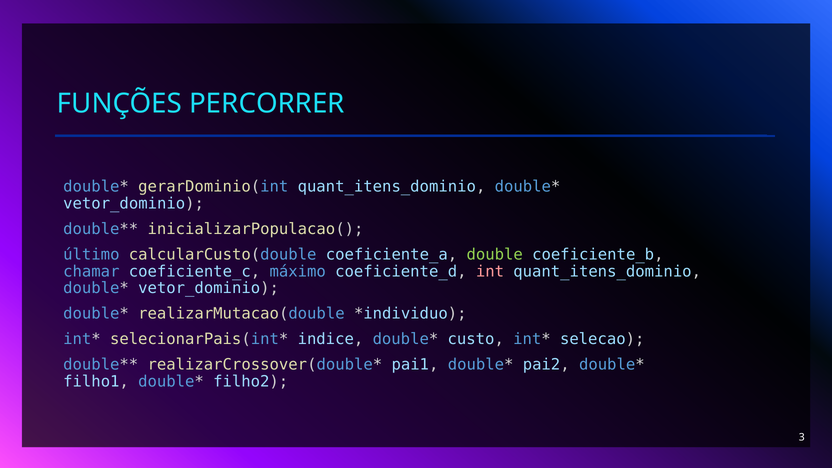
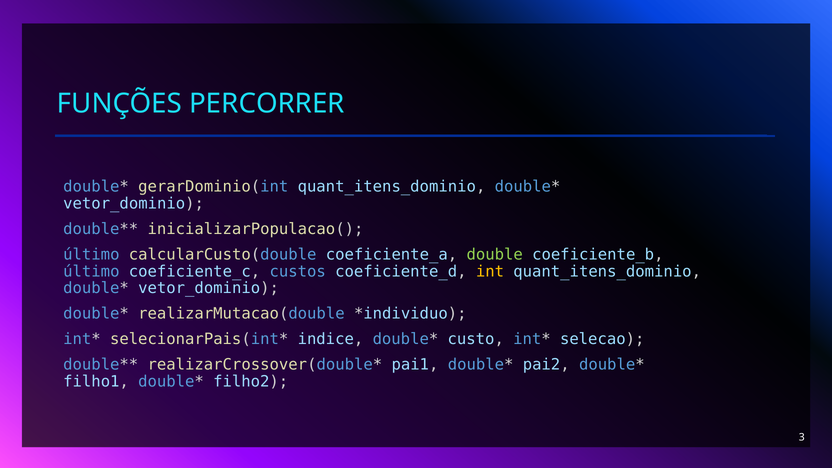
chamar: chamar -> último (91, 271)
máximo: máximo -> custos (298, 271)
int colour: pink -> yellow (490, 271)
